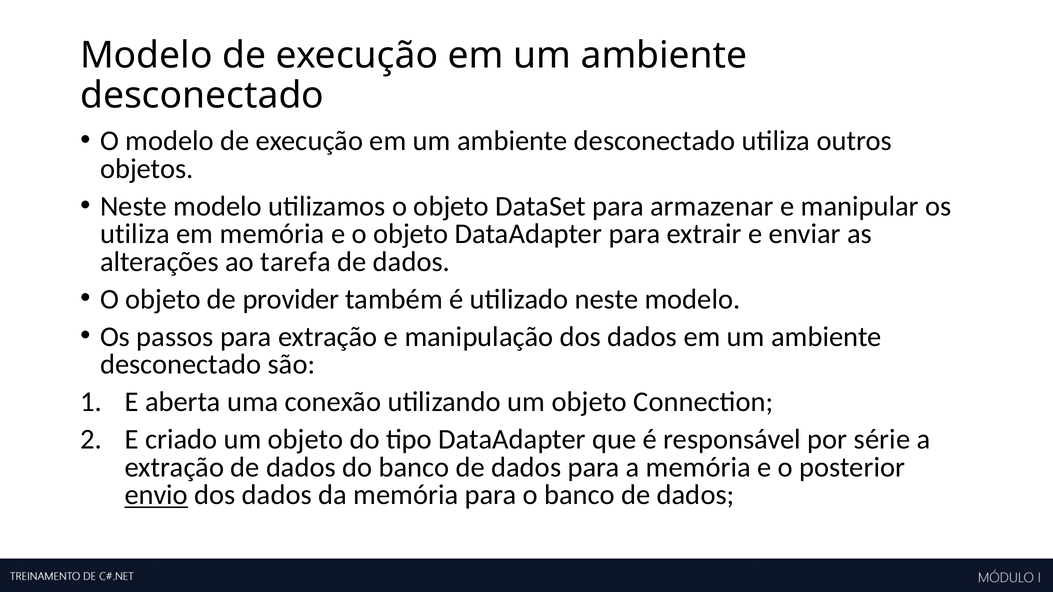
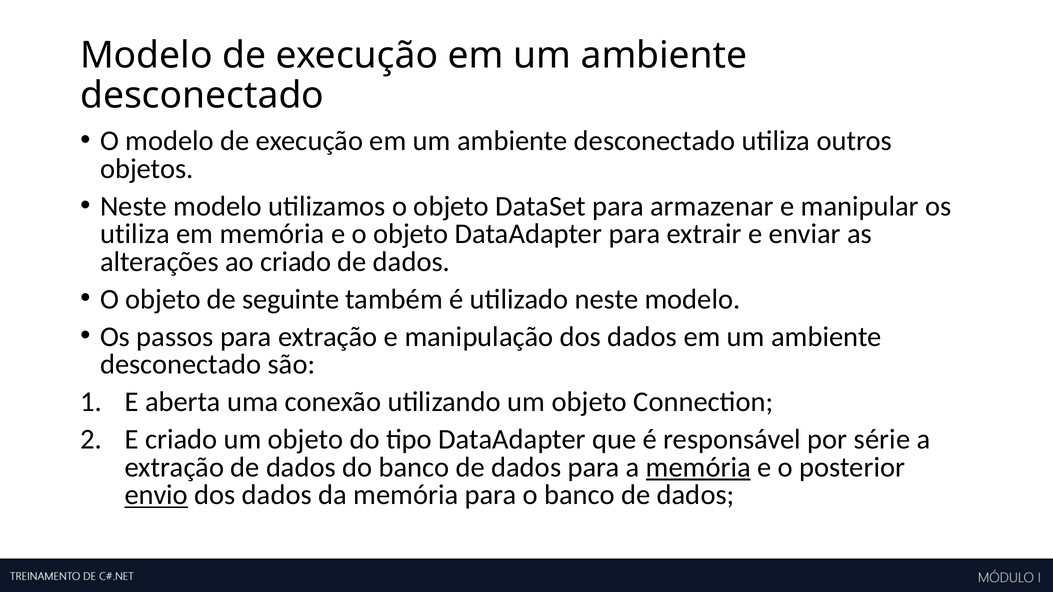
ao tarefa: tarefa -> criado (296, 262)
provider: provider -> seguinte (291, 299)
memória underline: none -> present (698, 467)
